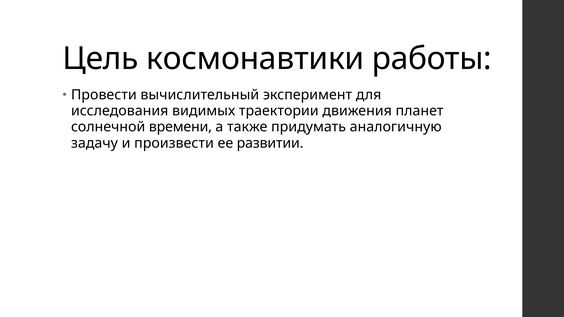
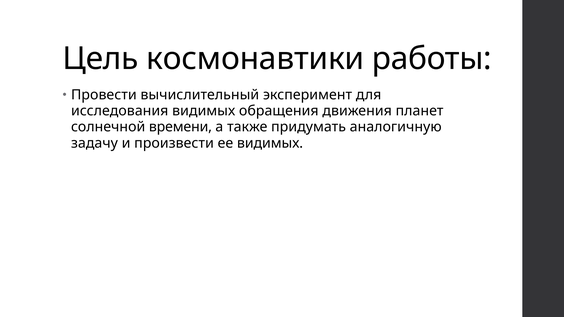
траектории: траектории -> обращения (279, 111)
ее развитии: развитии -> видимых (270, 143)
